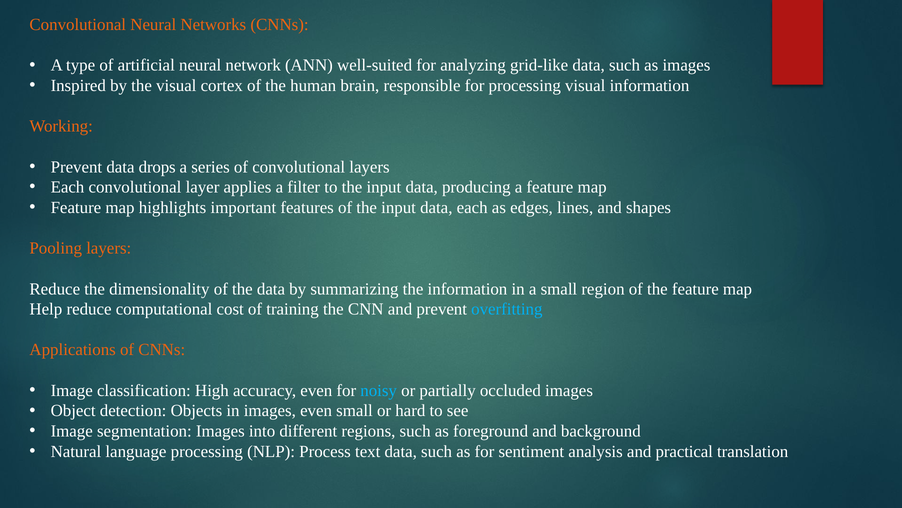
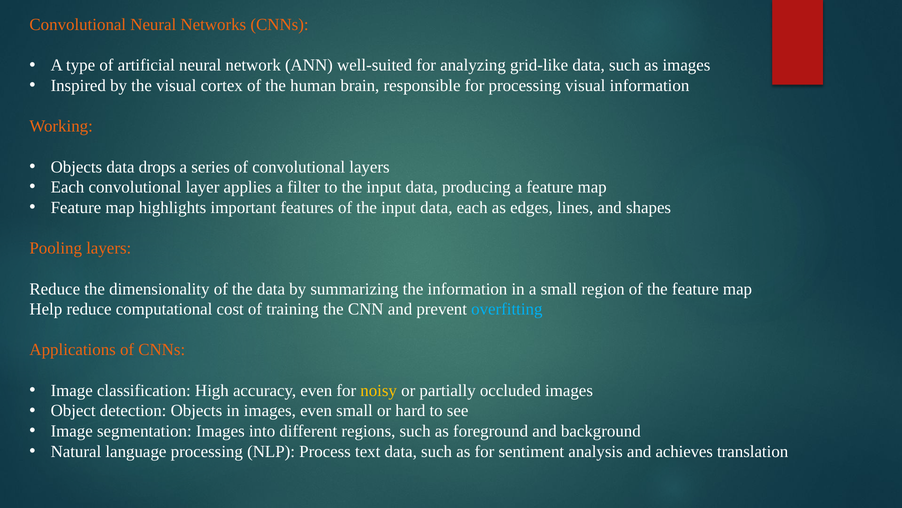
Prevent: Prevent -> Objects (76, 167)
noisy colour: light blue -> yellow (379, 390)
practical: practical -> achieves (684, 451)
